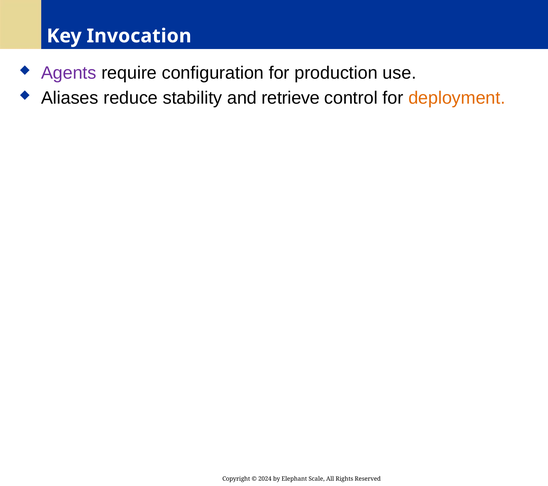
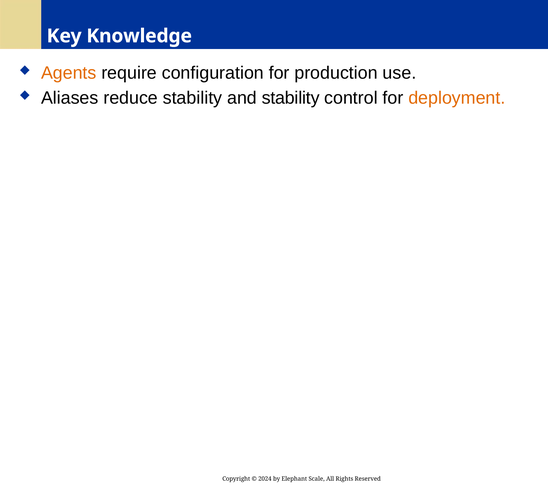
Invocation: Invocation -> Knowledge (139, 36)
Agents colour: purple -> orange (69, 73)
and retrieve: retrieve -> stability (291, 98)
